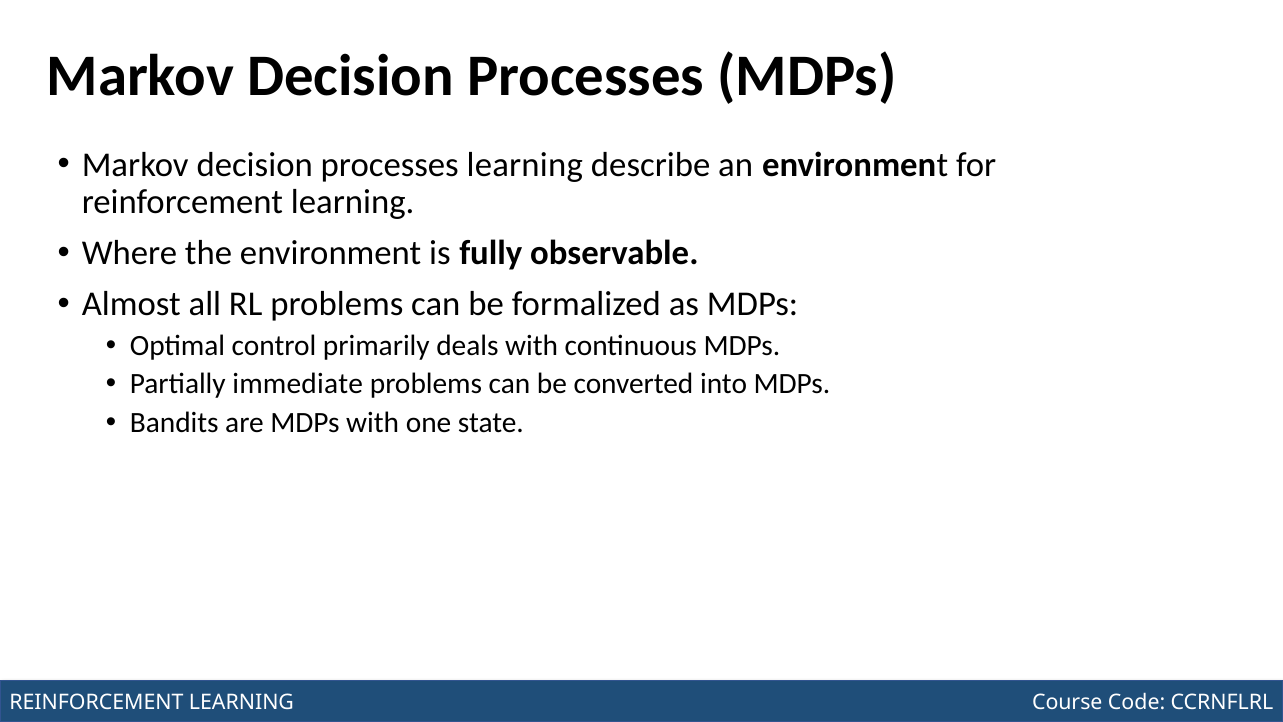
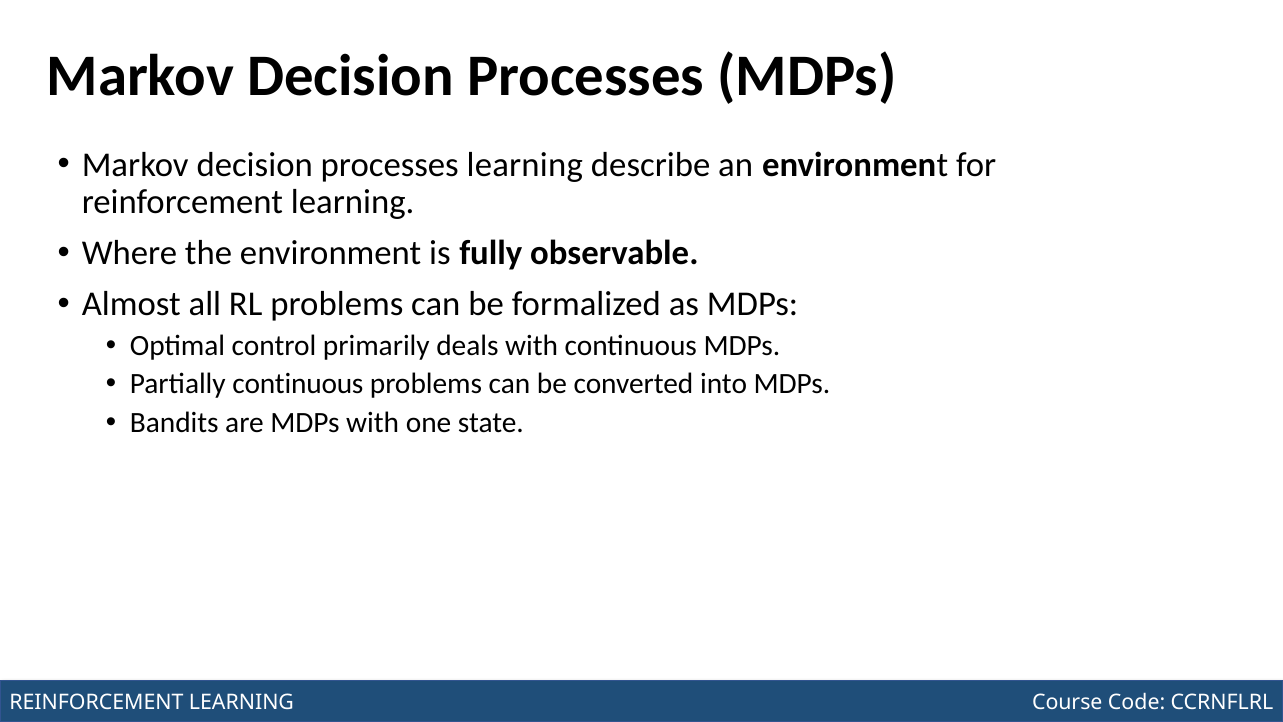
Partially immediate: immediate -> continuous (298, 384)
